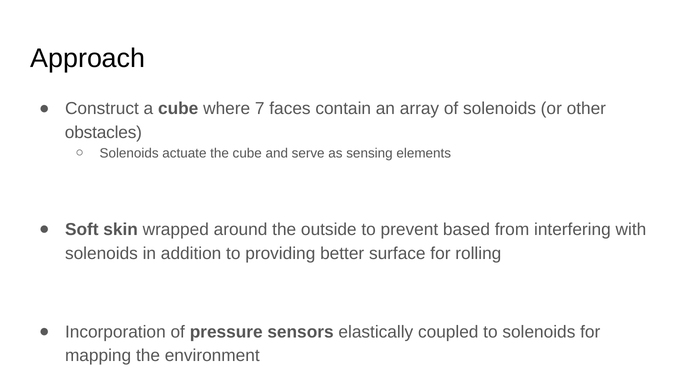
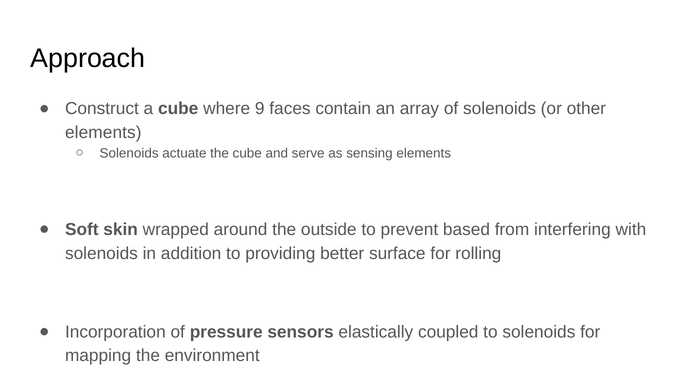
7: 7 -> 9 (260, 109)
obstacles: obstacles -> elements (103, 132)
